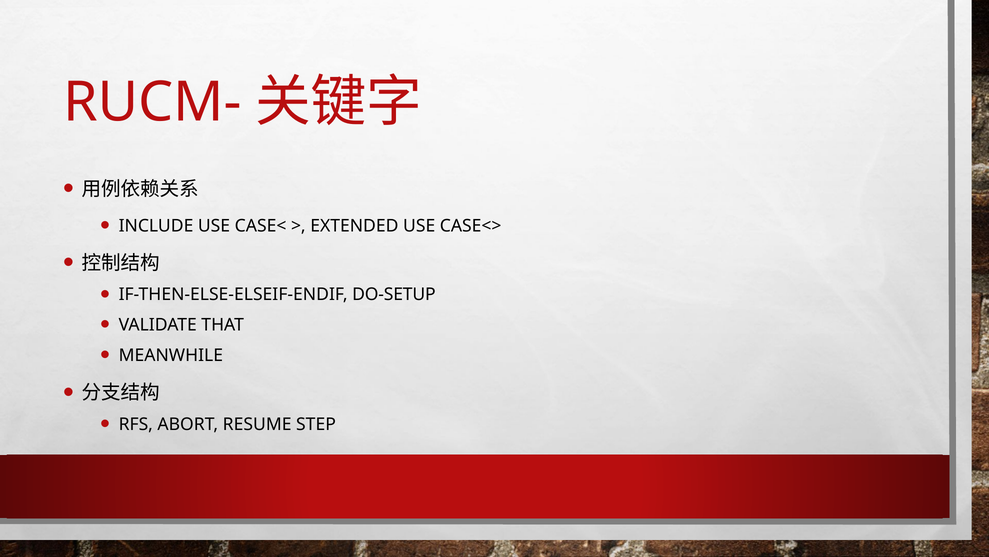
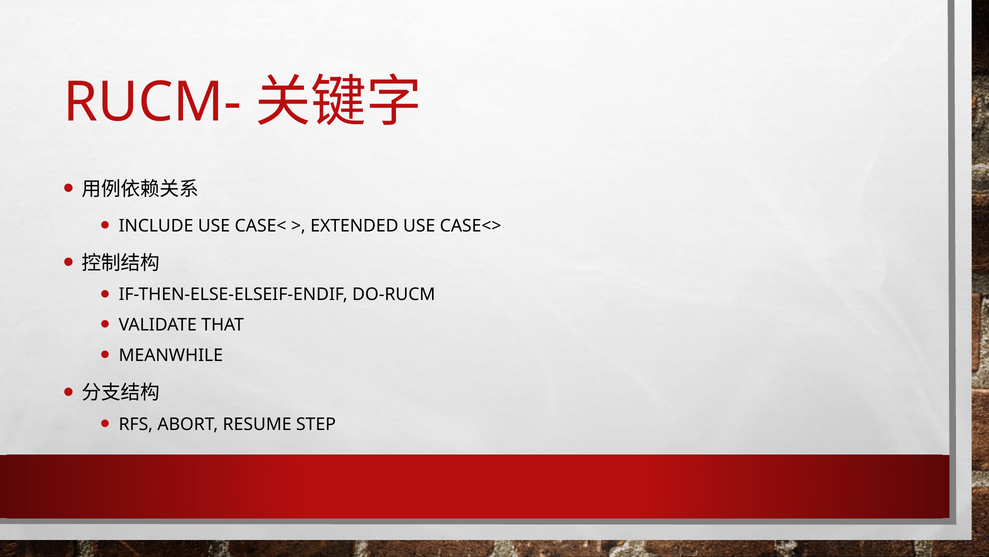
DO-SETUP: DO-SETUP -> DO-RUCM (394, 294)
